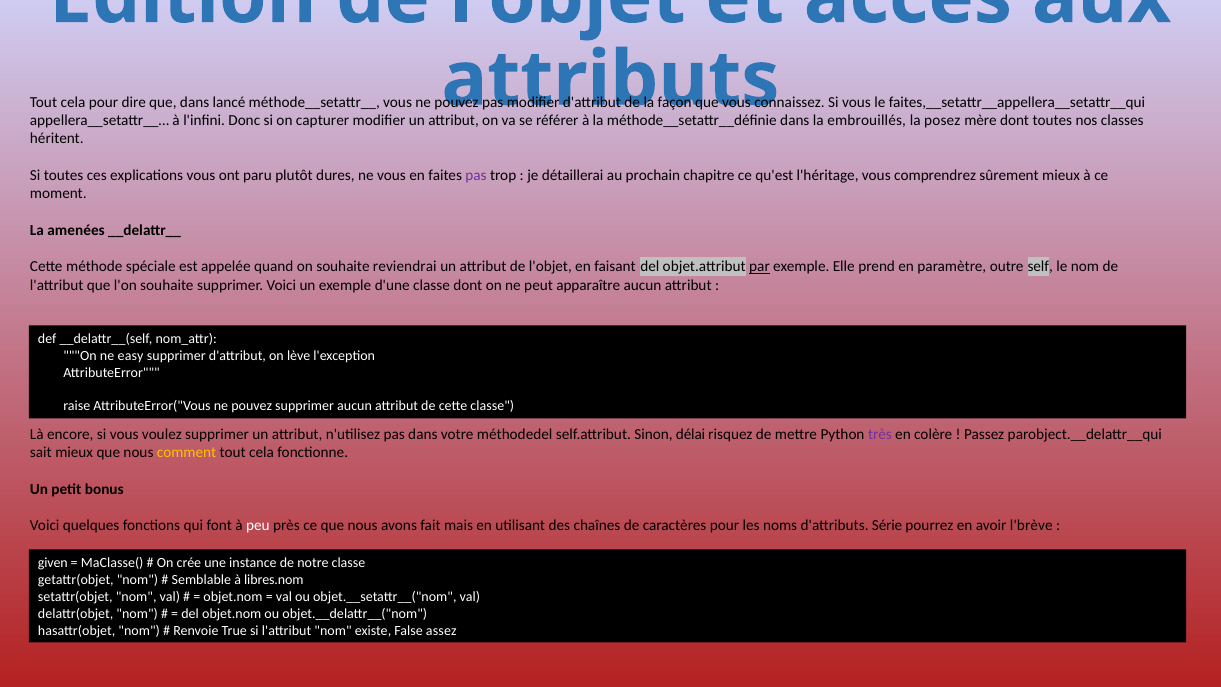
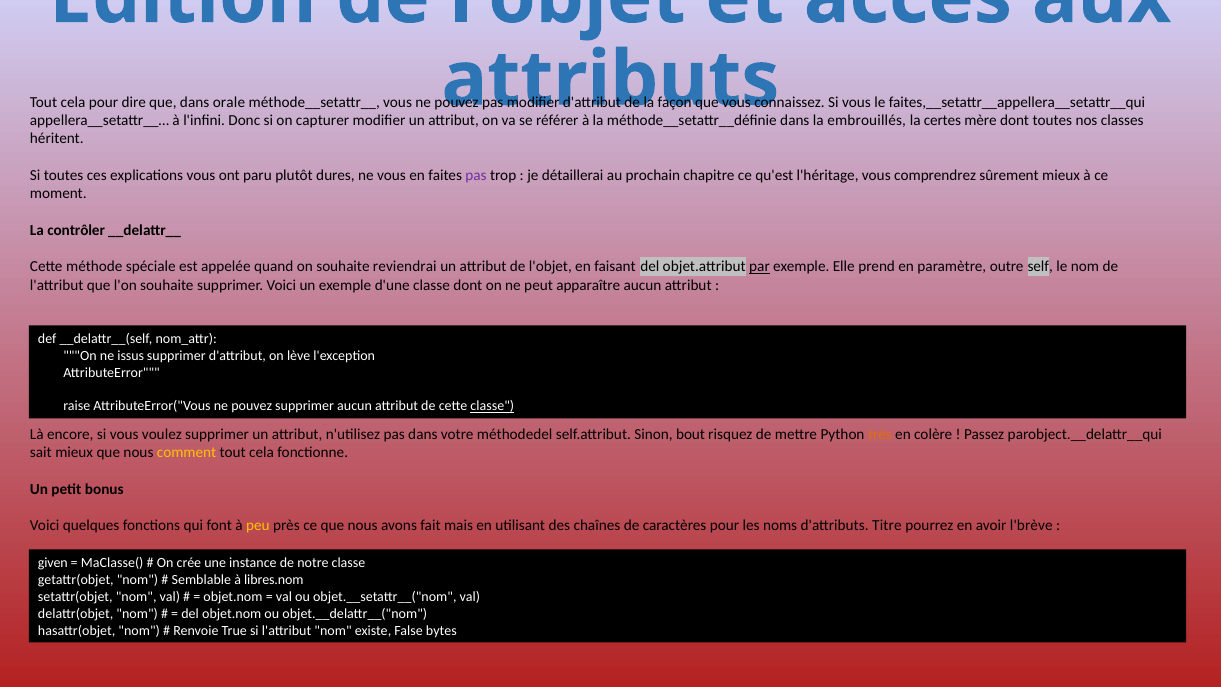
lancé: lancé -> orale (229, 102)
posez: posez -> certes (942, 120)
amenées: amenées -> contrôler (76, 230)
easy: easy -> issus (131, 356)
classe underline: none -> present (492, 406)
délai: délai -> bout (691, 434)
très colour: purple -> orange (880, 434)
peu colour: white -> yellow (258, 525)
Série: Série -> Titre (887, 525)
assez: assez -> bytes (441, 630)
